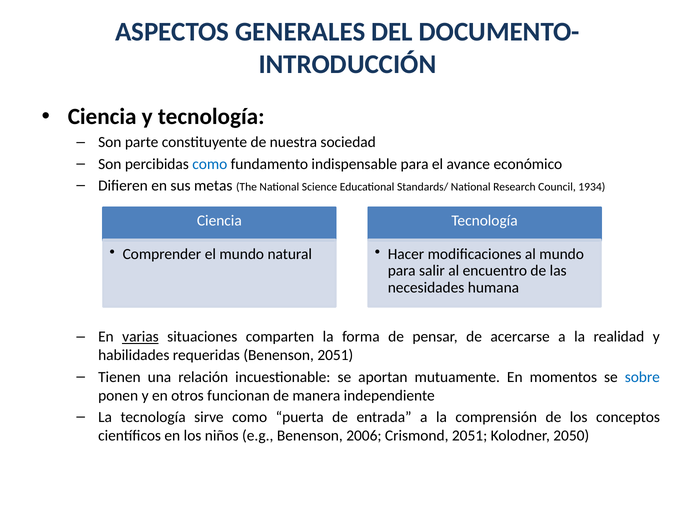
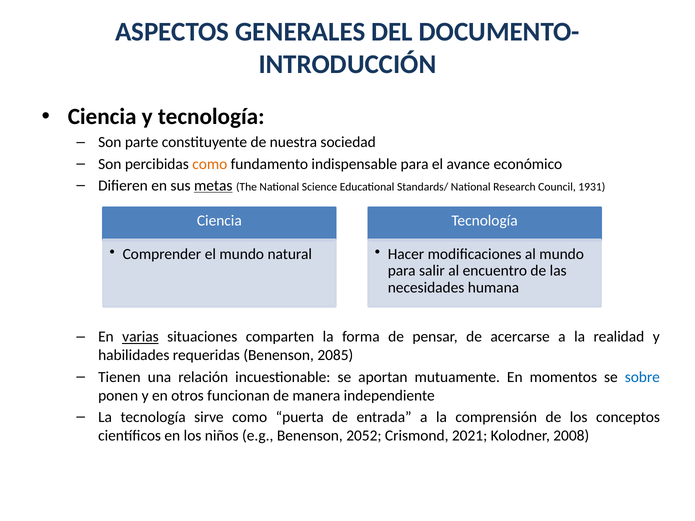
como colour: blue -> orange (210, 164)
metas underline: none -> present (213, 186)
1934: 1934 -> 1931 (592, 187)
Benenson 2051: 2051 -> 2085 (335, 356)
2006: 2006 -> 2052 (364, 436)
Crismond 2051: 2051 -> 2021 (470, 436)
2050: 2050 -> 2008 (571, 436)
